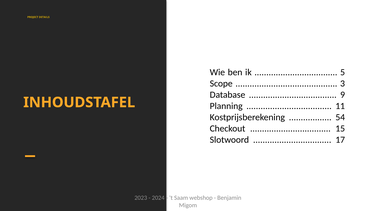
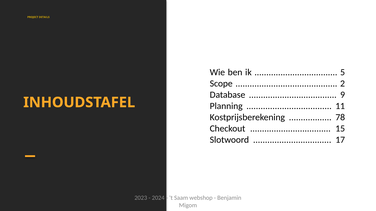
3: 3 -> 2 (343, 84)
54: 54 -> 78 (340, 118)
